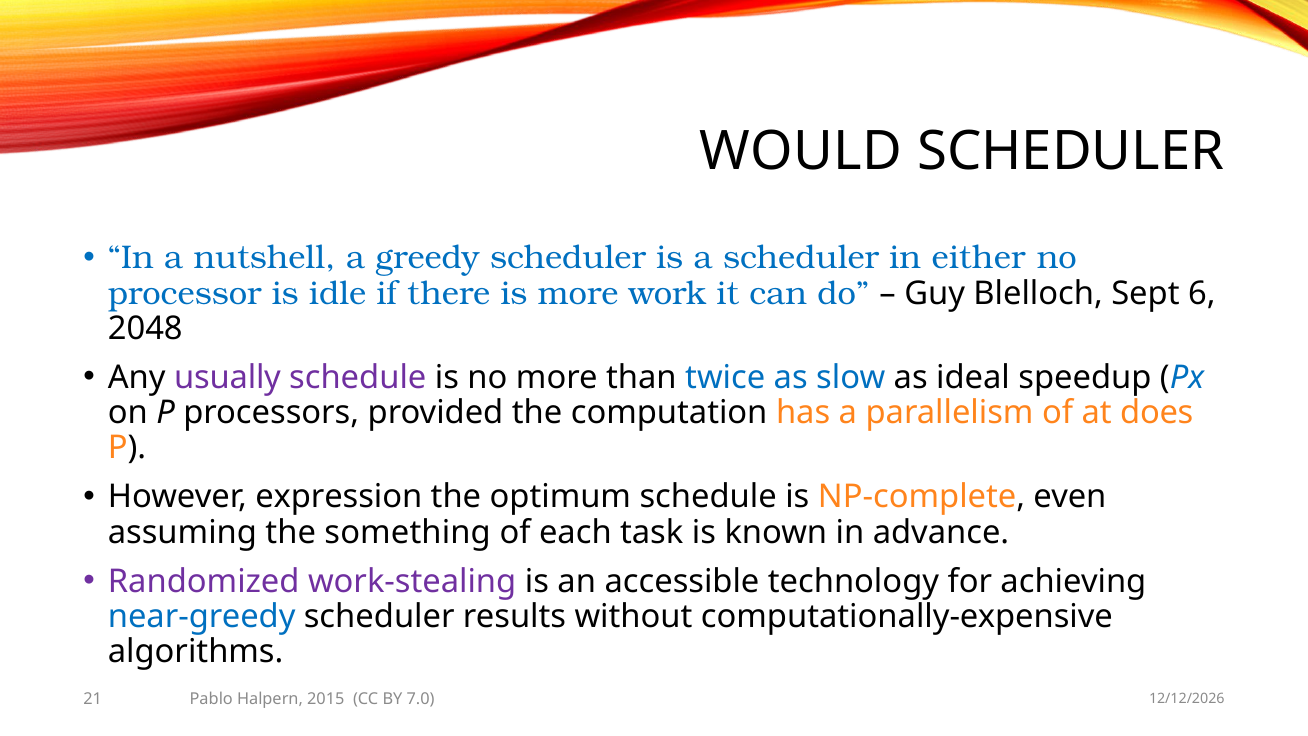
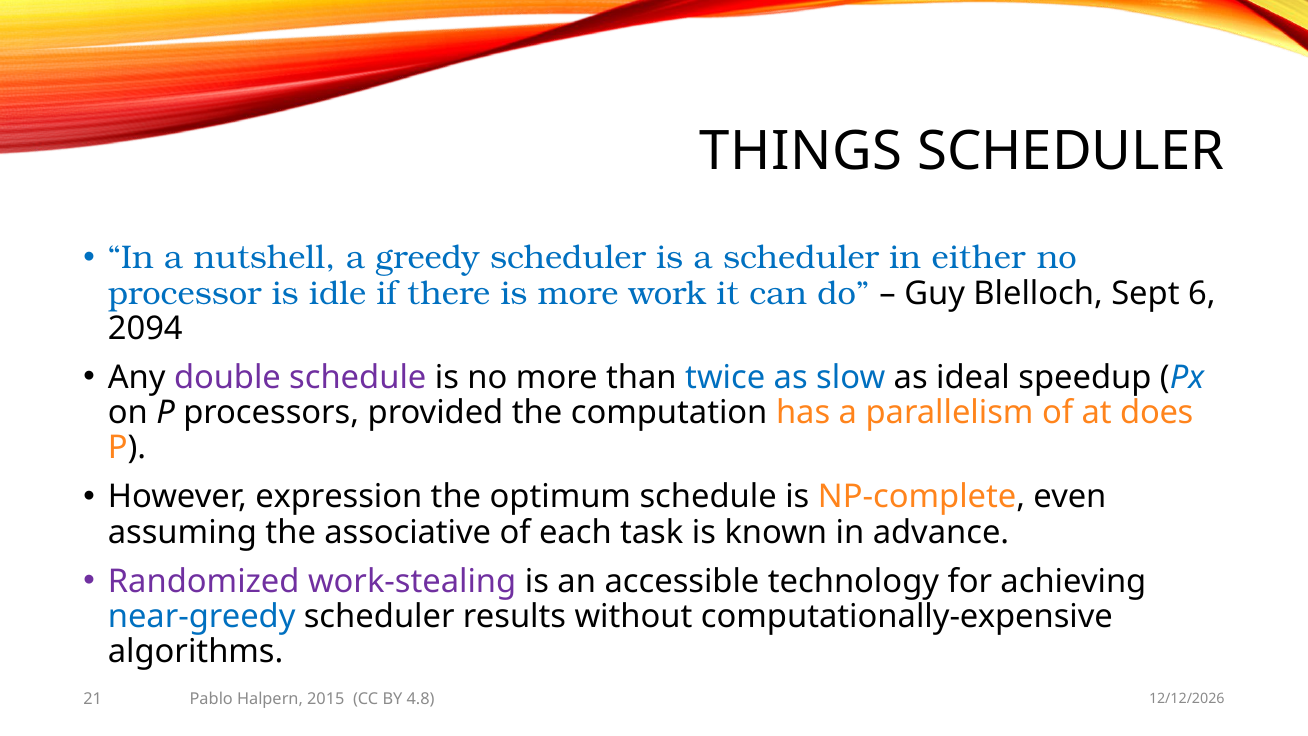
WOULD: WOULD -> THINGS (801, 151)
2048: 2048 -> 2094 (145, 328)
usually: usually -> double (227, 377)
something: something -> associative (408, 532)
7.0: 7.0 -> 4.8 (421, 699)
